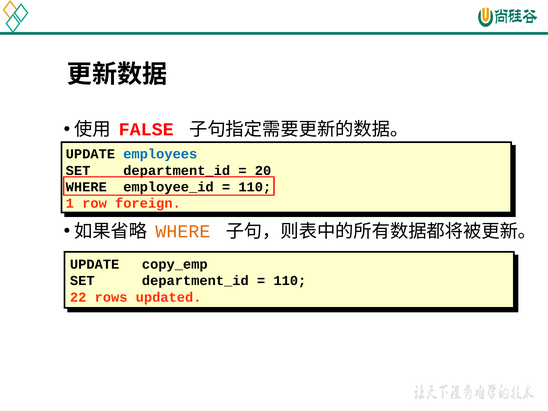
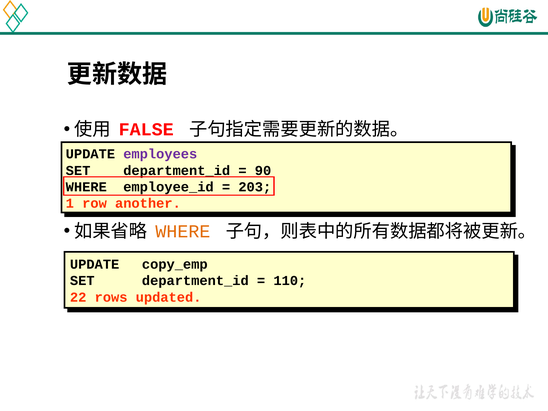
employees colour: blue -> purple (160, 154)
20: 20 -> 90 (263, 171)
110: 110 -> 203 (255, 187)
foreign: foreign -> another (148, 203)
